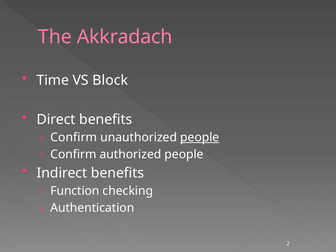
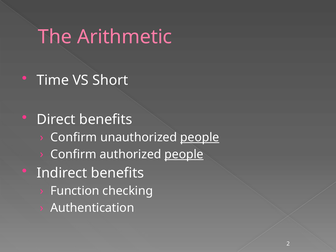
Akkradach: Akkradach -> Arithmetic (125, 37)
Block: Block -> Short (110, 80)
people underline: none -> present (184, 154)
